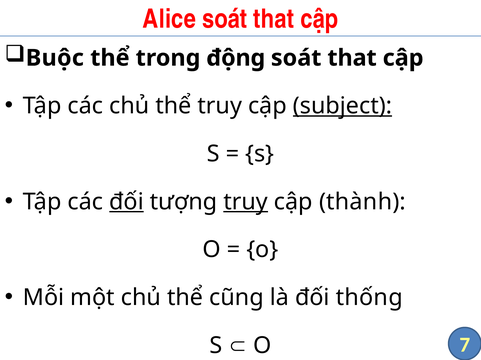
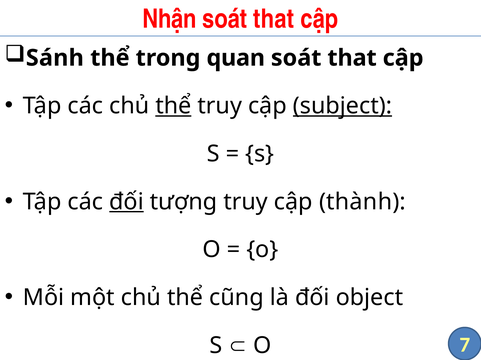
Alice: Alice -> Nhận (170, 19)
Buộc: Buộc -> Sánh (55, 58)
động: động -> quan (236, 58)
thể underline: none -> present (173, 106)
truy underline: present -> none (246, 202)
thống: thống -> object (369, 298)
